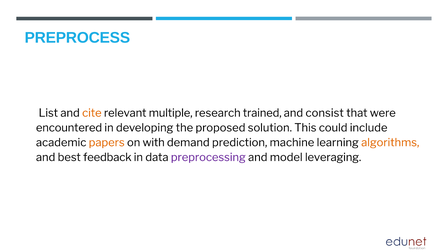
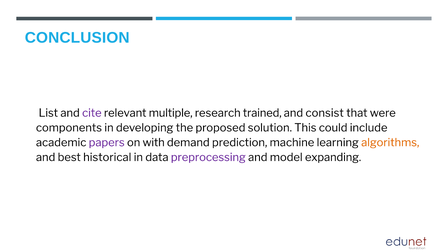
PREPROCESS: PREPROCESS -> CONCLUSION (77, 38)
cite colour: orange -> purple (92, 113)
encountered: encountered -> components (69, 128)
papers colour: orange -> purple (107, 143)
feedback: feedback -> historical (107, 157)
leveraging: leveraging -> expanding (333, 157)
